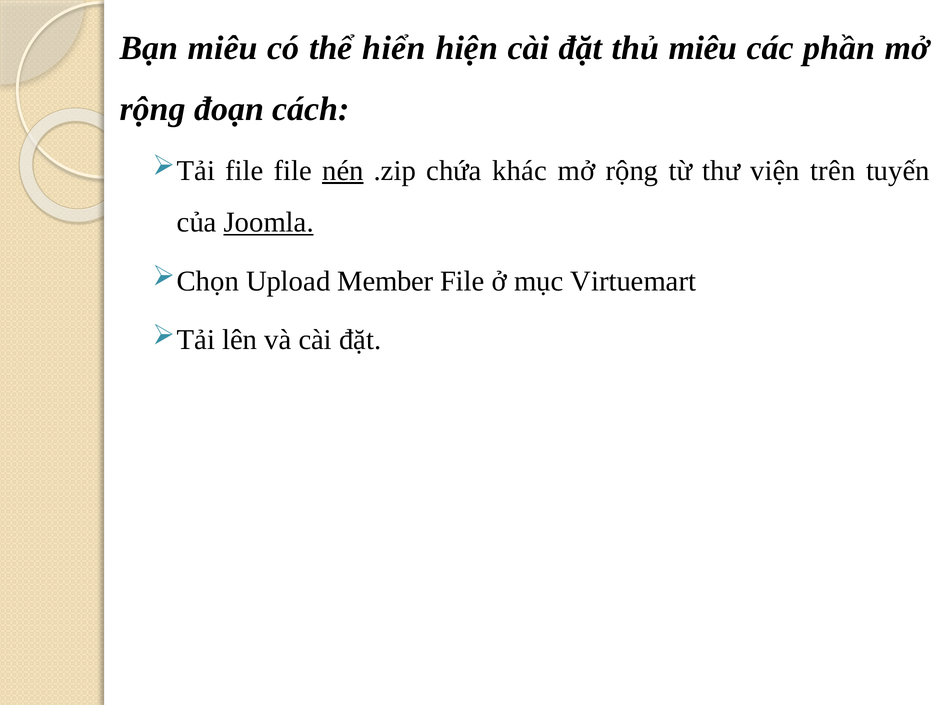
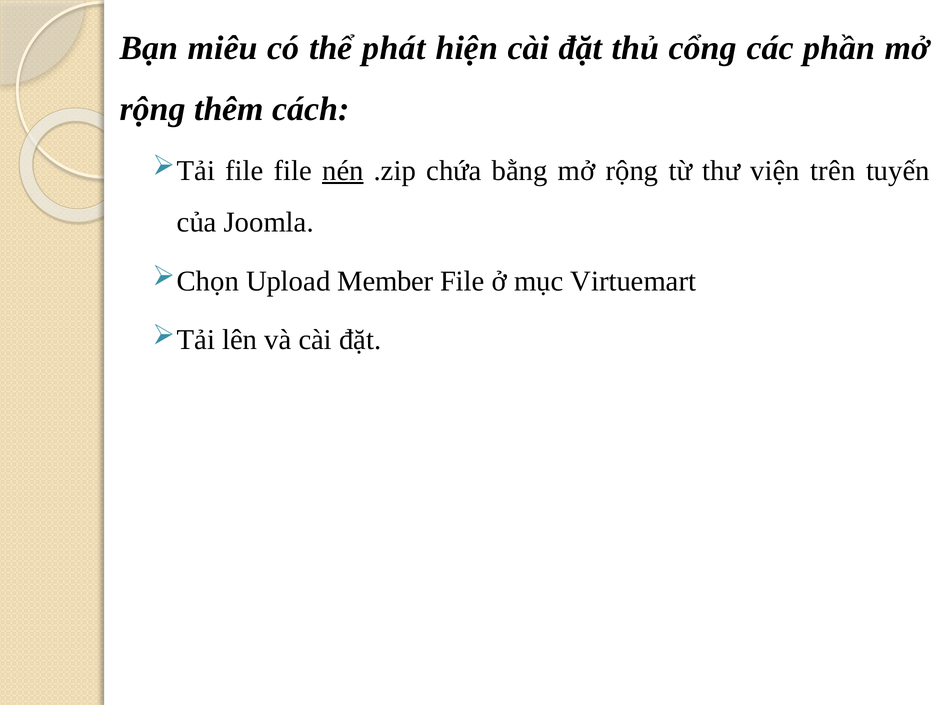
hiển: hiển -> phát (394, 48)
thủ miêu: miêu -> cổng (703, 48)
đoạn: đoạn -> thêm (229, 109)
khác: khác -> bằng (520, 171)
Joomla underline: present -> none (269, 222)
